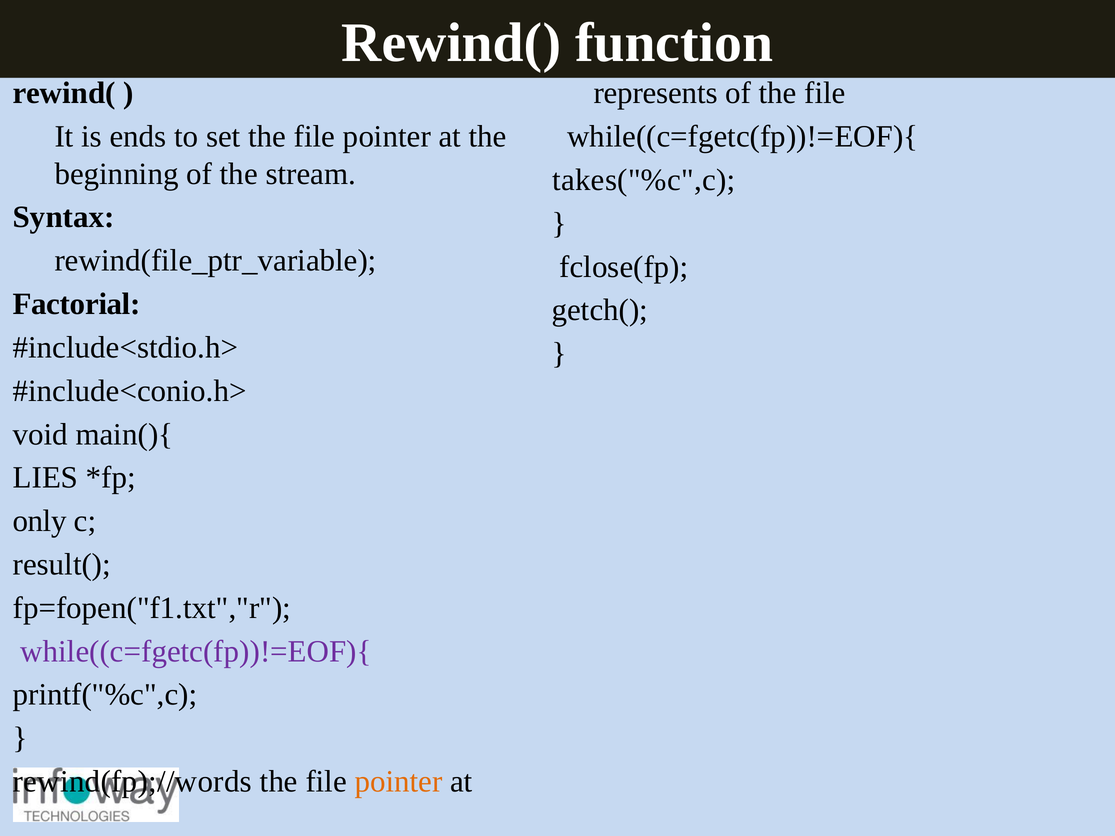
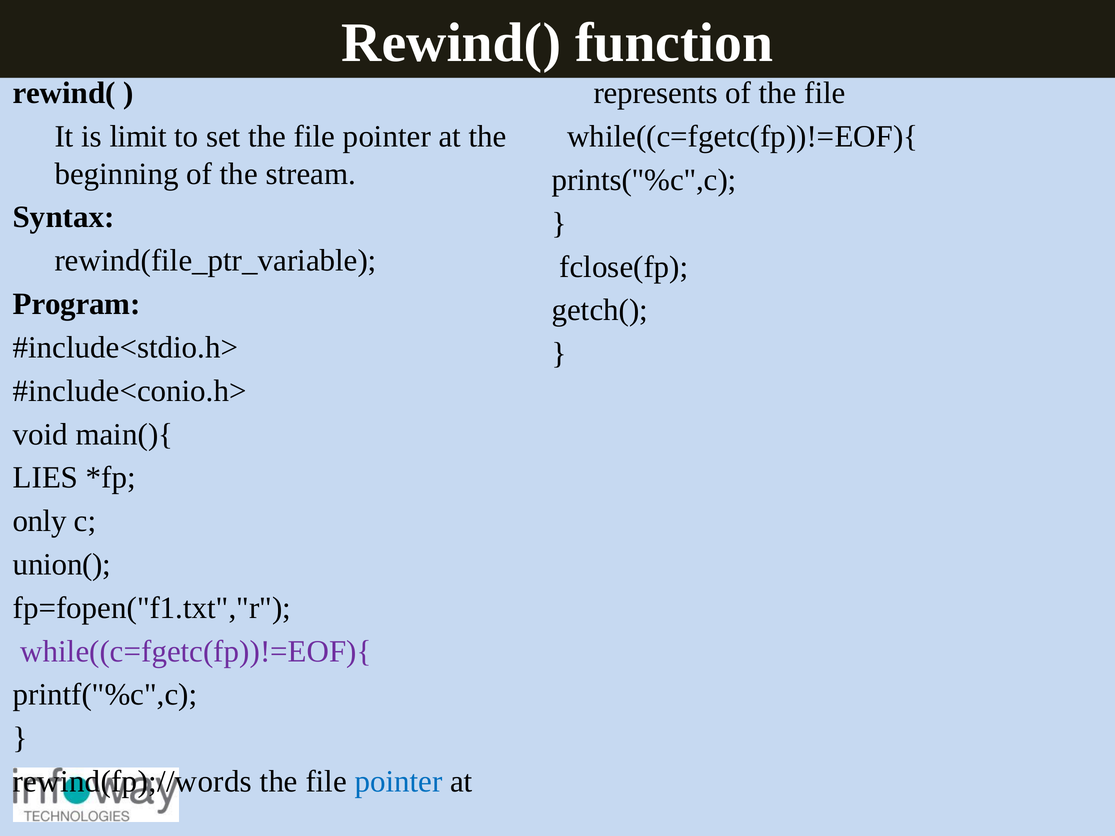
ends: ends -> limit (138, 137)
takes("%c",c: takes("%c",c -> prints("%c",c (644, 180)
Factorial: Factorial -> Program (77, 304)
result(: result( -> union( (62, 565)
pointer colour: orange -> blue (399, 782)
